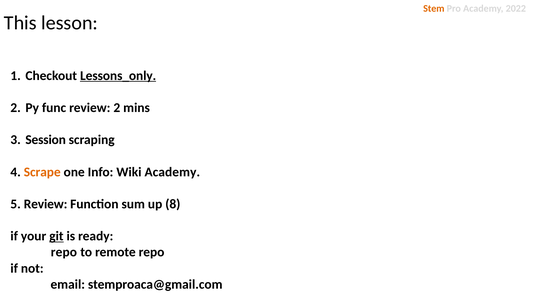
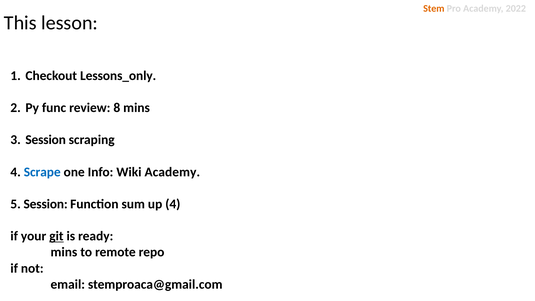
Lessons_only underline: present -> none (118, 76)
review 2: 2 -> 8 (117, 108)
Scrape colour: orange -> blue (42, 172)
5 Review: Review -> Session (46, 204)
up 8: 8 -> 4 (173, 204)
repo: repo -> mins (64, 252)
